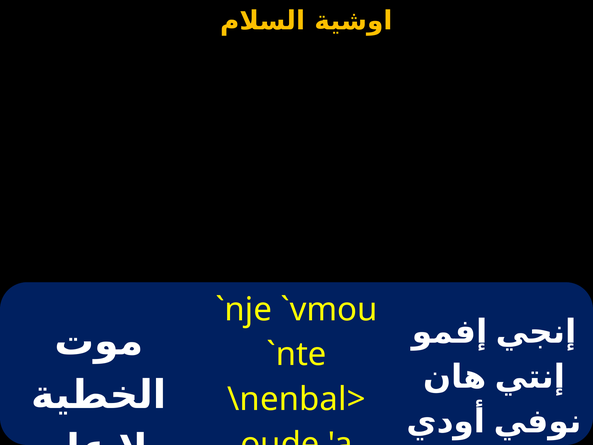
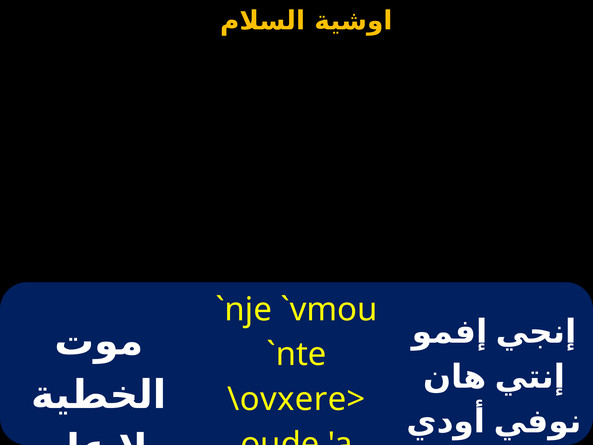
\nenbal>: \nenbal> -> \ovxere> (296, 399)
